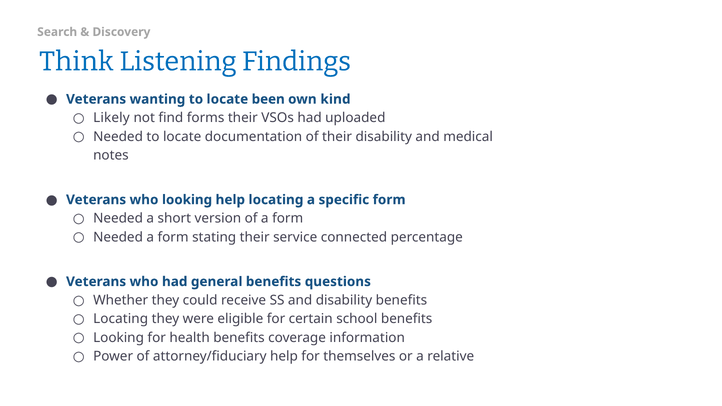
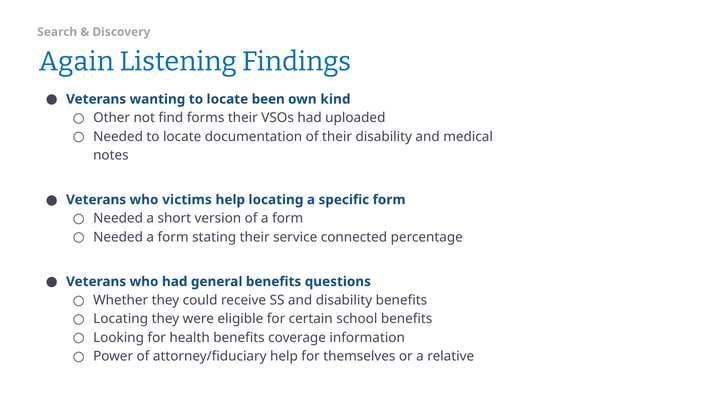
Think: Think -> Again (76, 61)
Likely: Likely -> Other (112, 118)
who looking: looking -> victims (187, 200)
